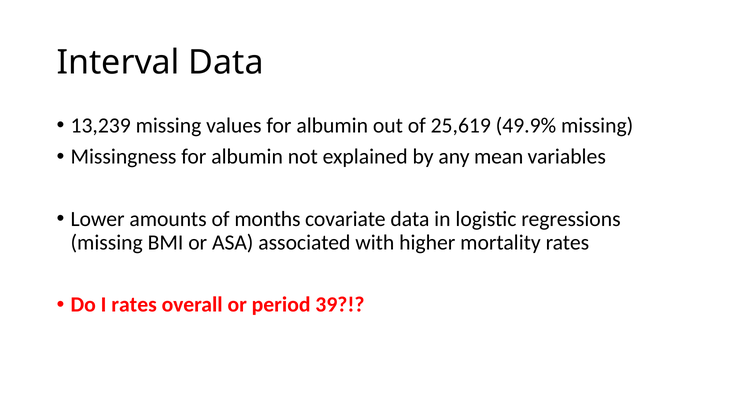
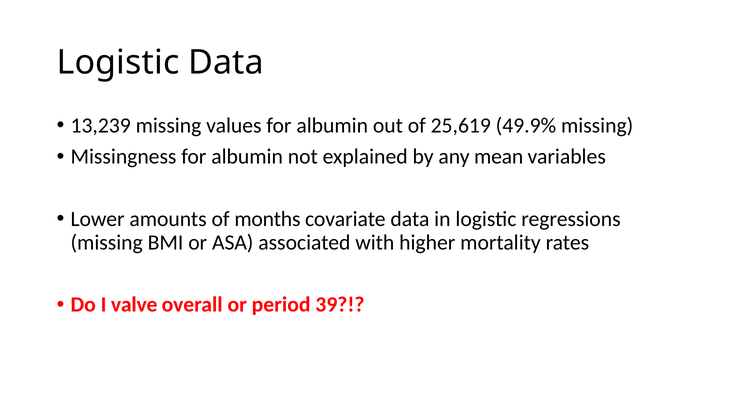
Interval: Interval -> Logistic (118, 62)
I rates: rates -> valve (134, 305)
